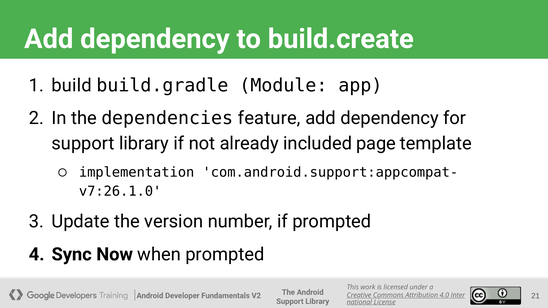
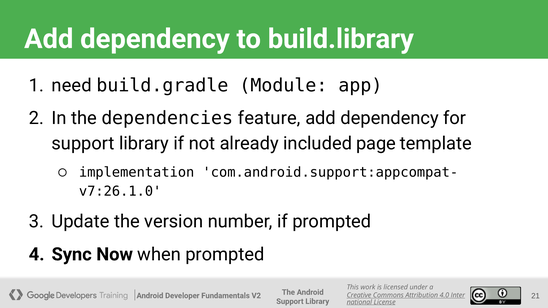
build.create: build.create -> build.library (341, 39)
build: build -> need (72, 86)
